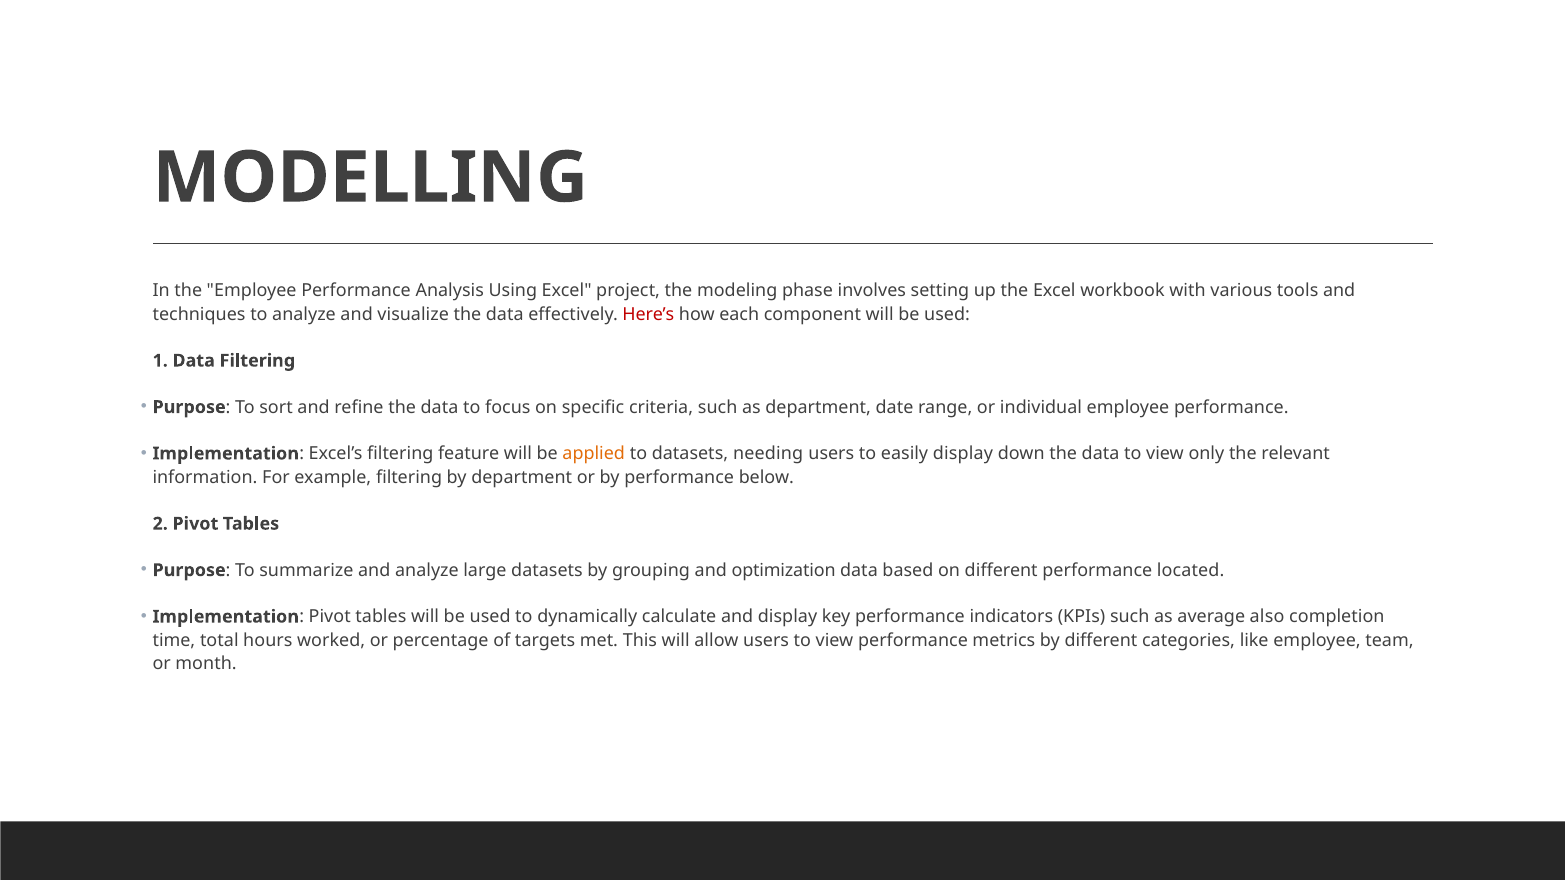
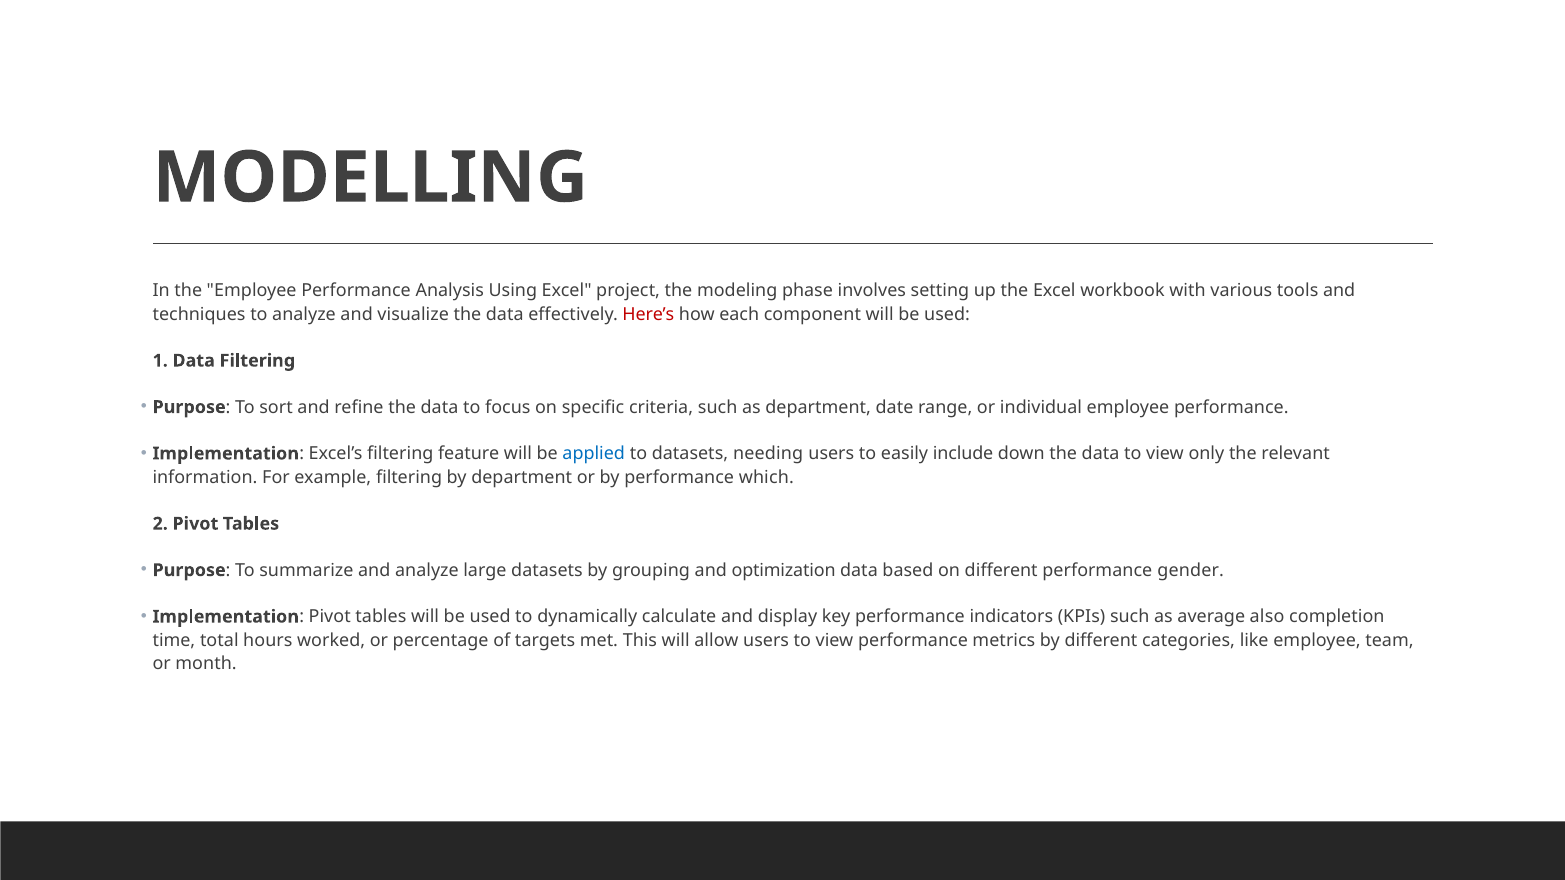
applied colour: orange -> blue (594, 454)
easily display: display -> include (963, 454)
below: below -> which (766, 477)
located: located -> gender (1191, 570)
